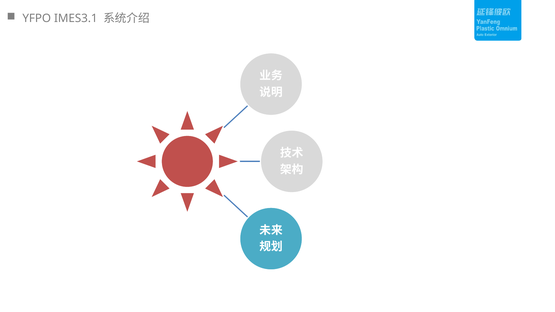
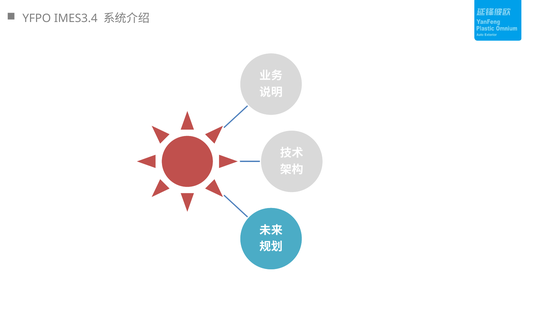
IMES3.1: IMES3.1 -> IMES3.4 (76, 18)
